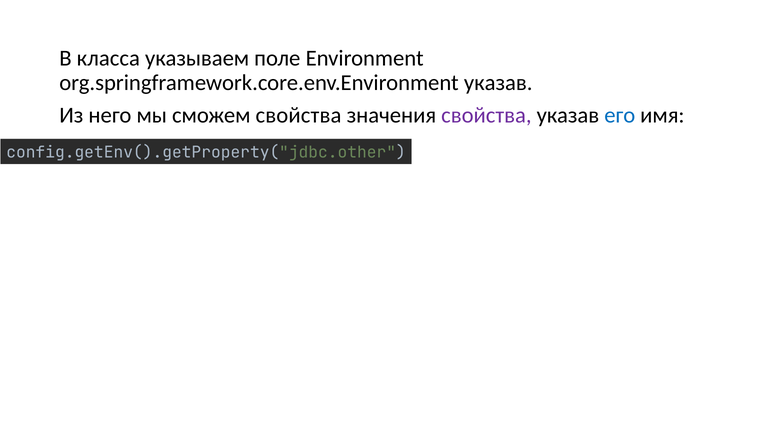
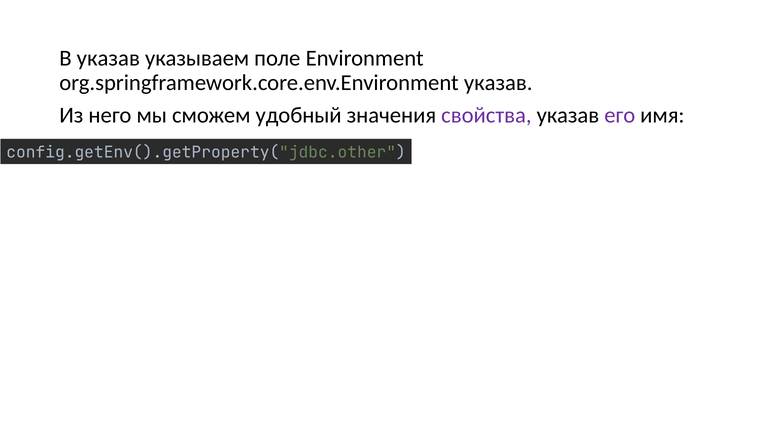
В класса: класса -> указав (108, 58)
сможем свойства: свойства -> удобный (299, 115)
его colour: blue -> purple (620, 115)
